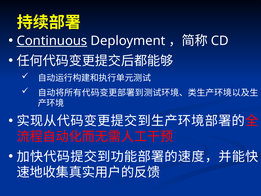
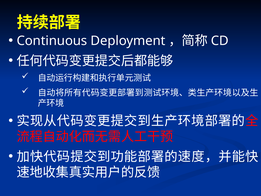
Continuous underline: present -> none (52, 41)
